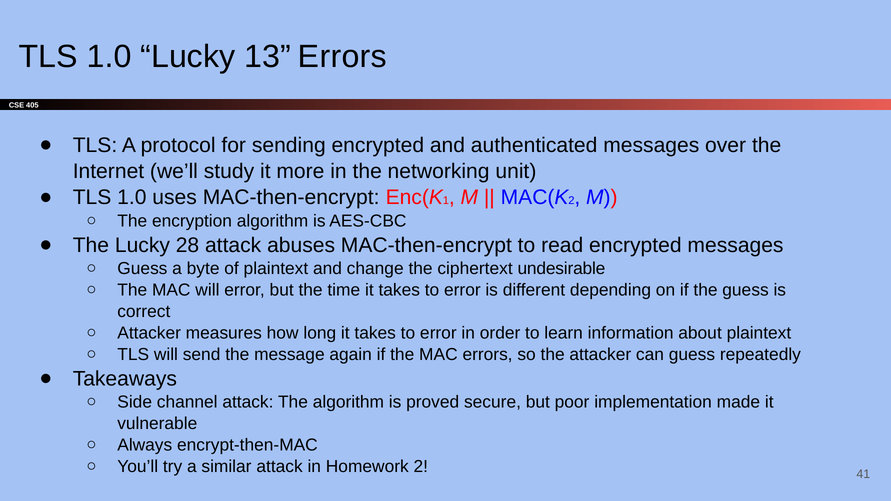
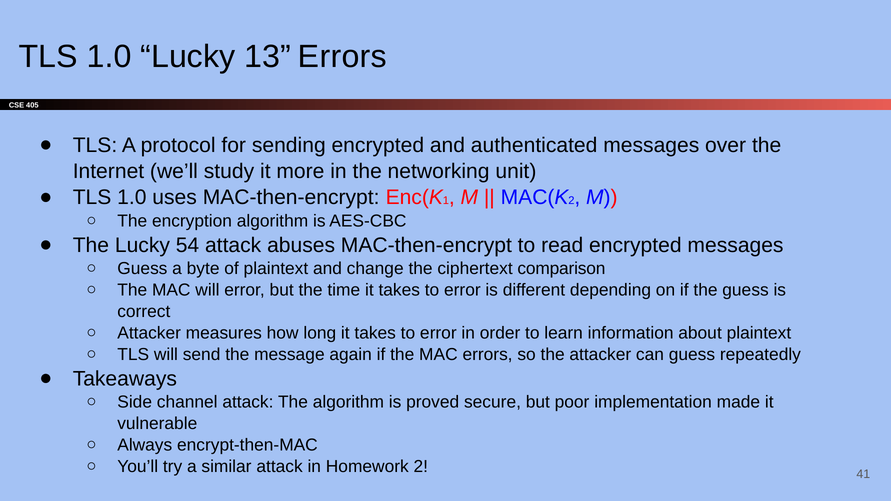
28: 28 -> 54 (187, 245)
undesirable: undesirable -> comparison (561, 269)
